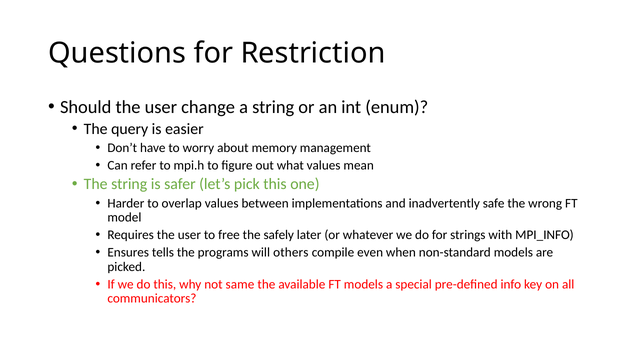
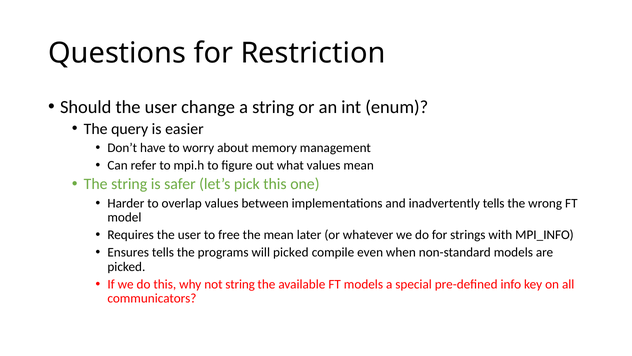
inadvertently safe: safe -> tells (494, 203)
the safely: safely -> mean (279, 235)
will others: others -> picked (291, 252)
not same: same -> string (240, 284)
